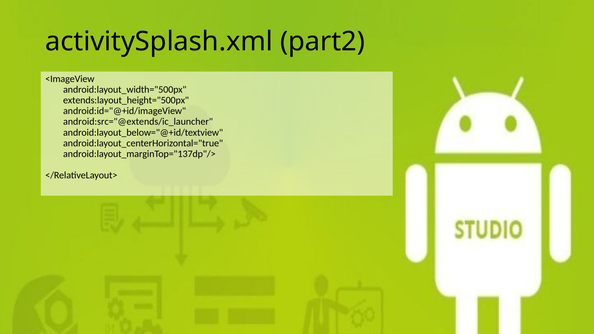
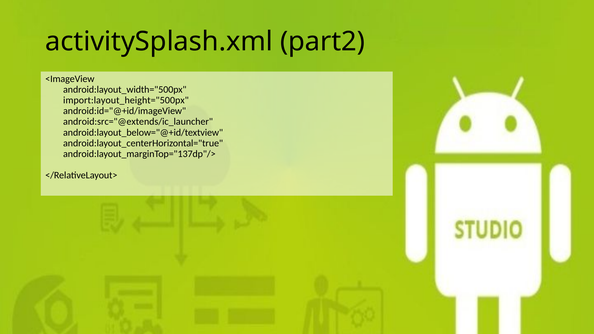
extends:layout_height="500px: extends:layout_height="500px -> import:layout_height="500px (126, 100)
